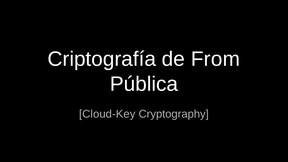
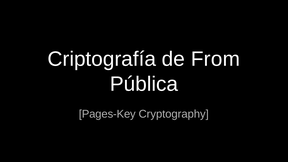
Cloud-Key: Cloud-Key -> Pages-Key (107, 114)
